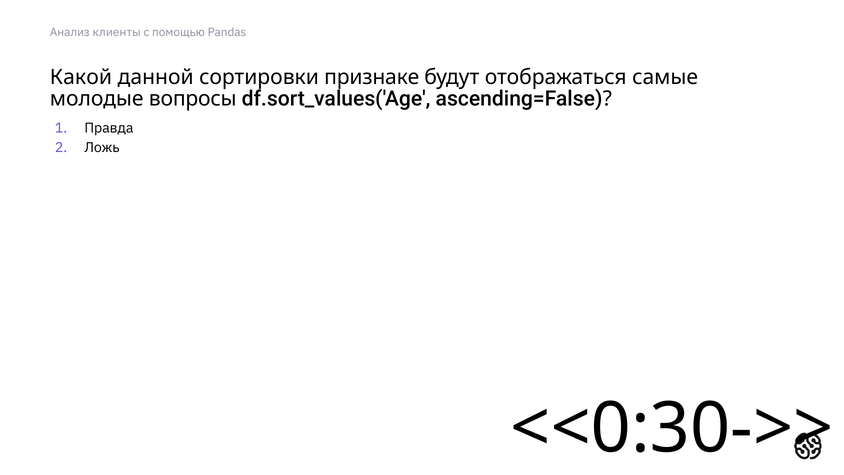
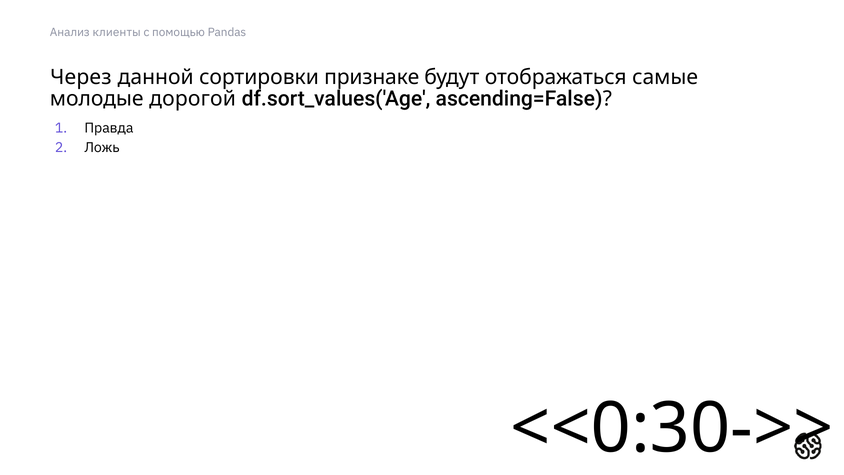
Какой: Какой -> Через (81, 77)
вопросы: вопросы -> дорогой (193, 99)
